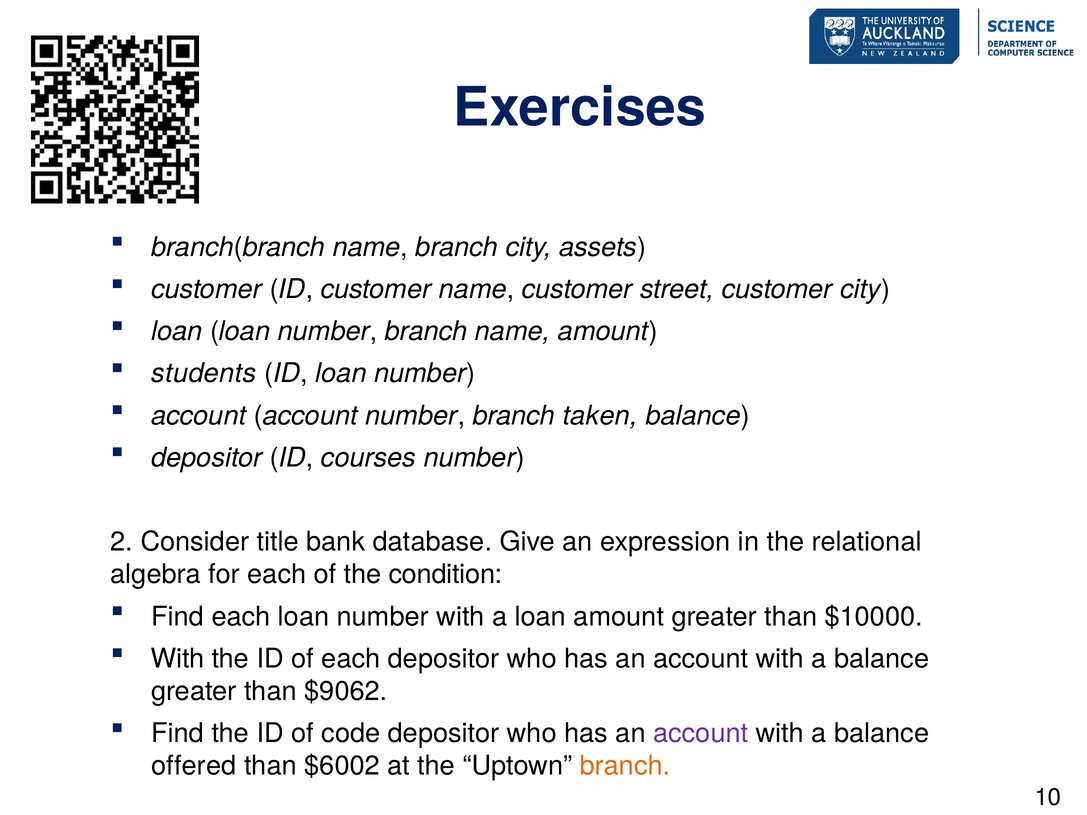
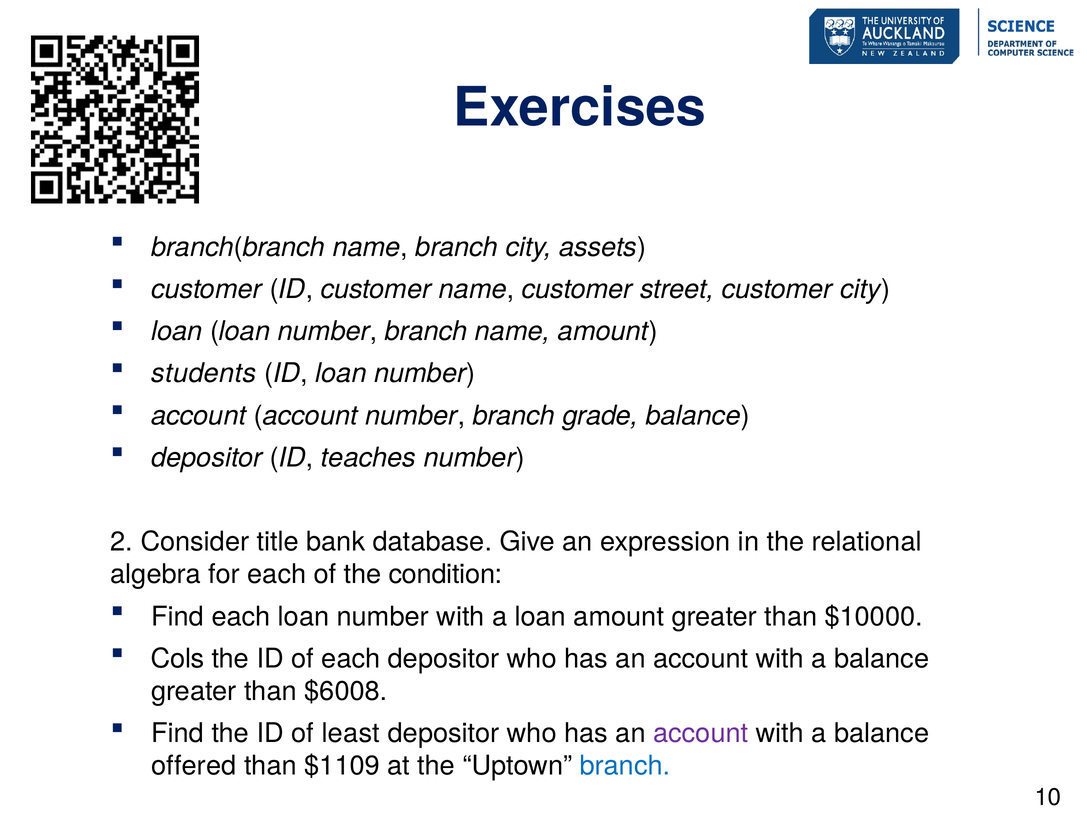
taken: taken -> grade (600, 416)
courses: courses -> teaches (368, 458)
With: With -> Cols (178, 659)
$9062: $9062 -> $6008 (346, 692)
code: code -> least (351, 734)
$6002: $6002 -> $1109 (342, 766)
branch colour: orange -> blue (625, 766)
